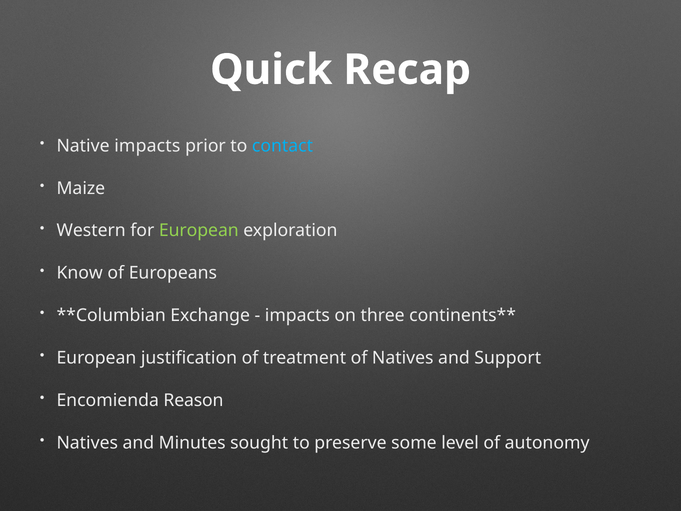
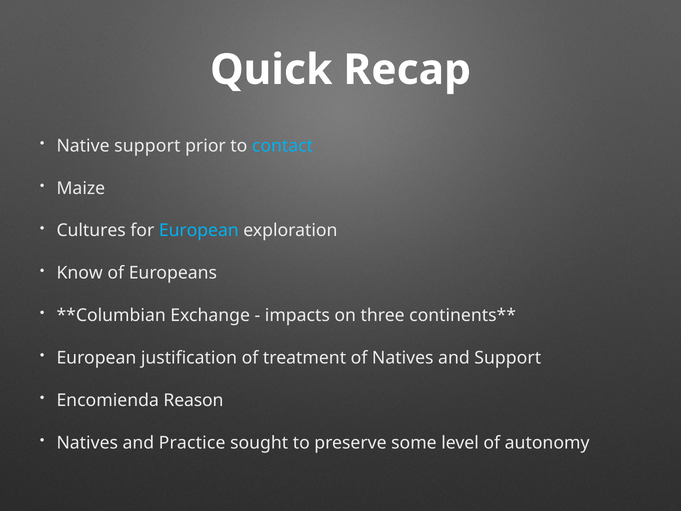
Native impacts: impacts -> support (147, 146)
Western: Western -> Cultures (91, 231)
European colour: light green -> light blue (199, 231)
Minutes: Minutes -> Practice (192, 443)
